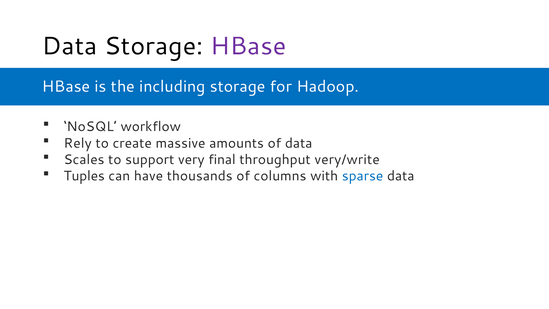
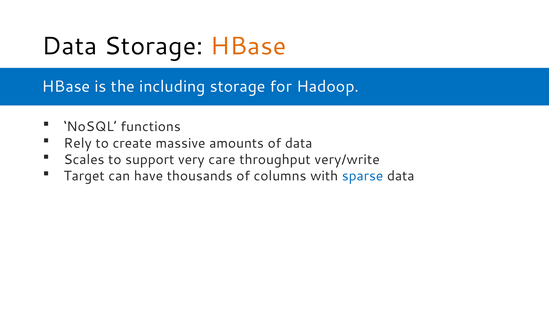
HBase colour: purple -> orange (248, 46)
workflow: workflow -> functions (151, 127)
final: final -> care (222, 160)
Tuples: Tuples -> Target (84, 176)
